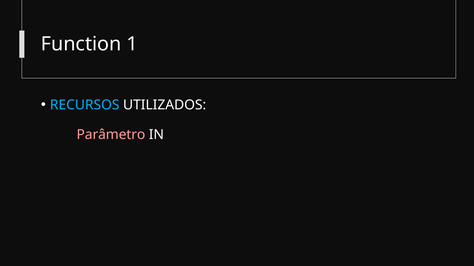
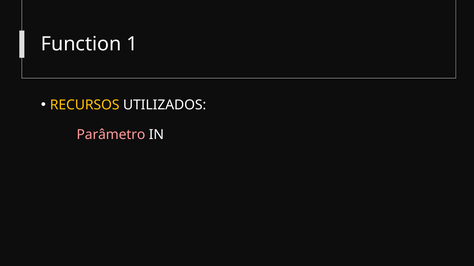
RECURSOS colour: light blue -> yellow (85, 105)
